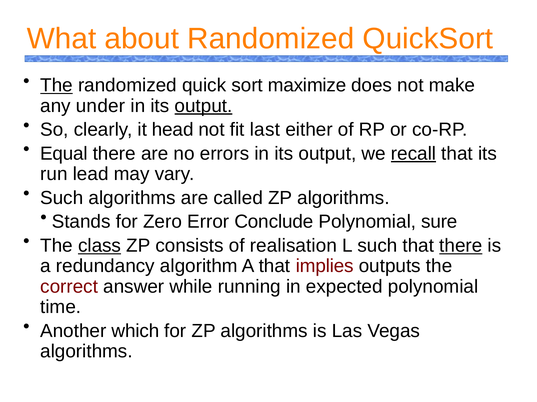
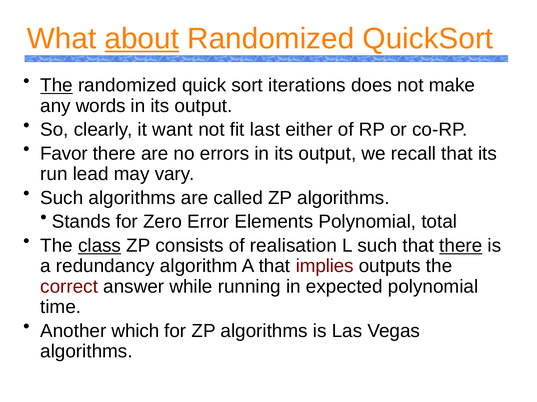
about underline: none -> present (142, 39)
maximize: maximize -> iterations (307, 86)
under: under -> words (101, 106)
output underline: present -> none (203, 106)
head: head -> want (173, 130)
Equal: Equal -> Favor (64, 154)
recall underline: present -> none (413, 154)
Conclude: Conclude -> Elements (274, 222)
sure: sure -> total (439, 222)
